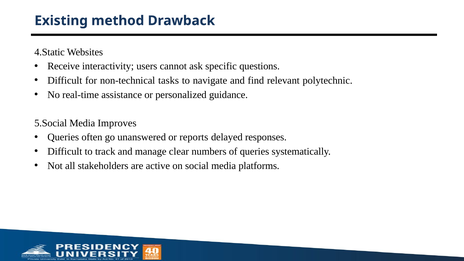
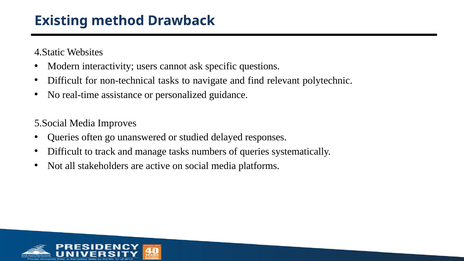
Receive: Receive -> Modern (64, 66)
reports: reports -> studied (194, 137)
manage clear: clear -> tasks (179, 151)
